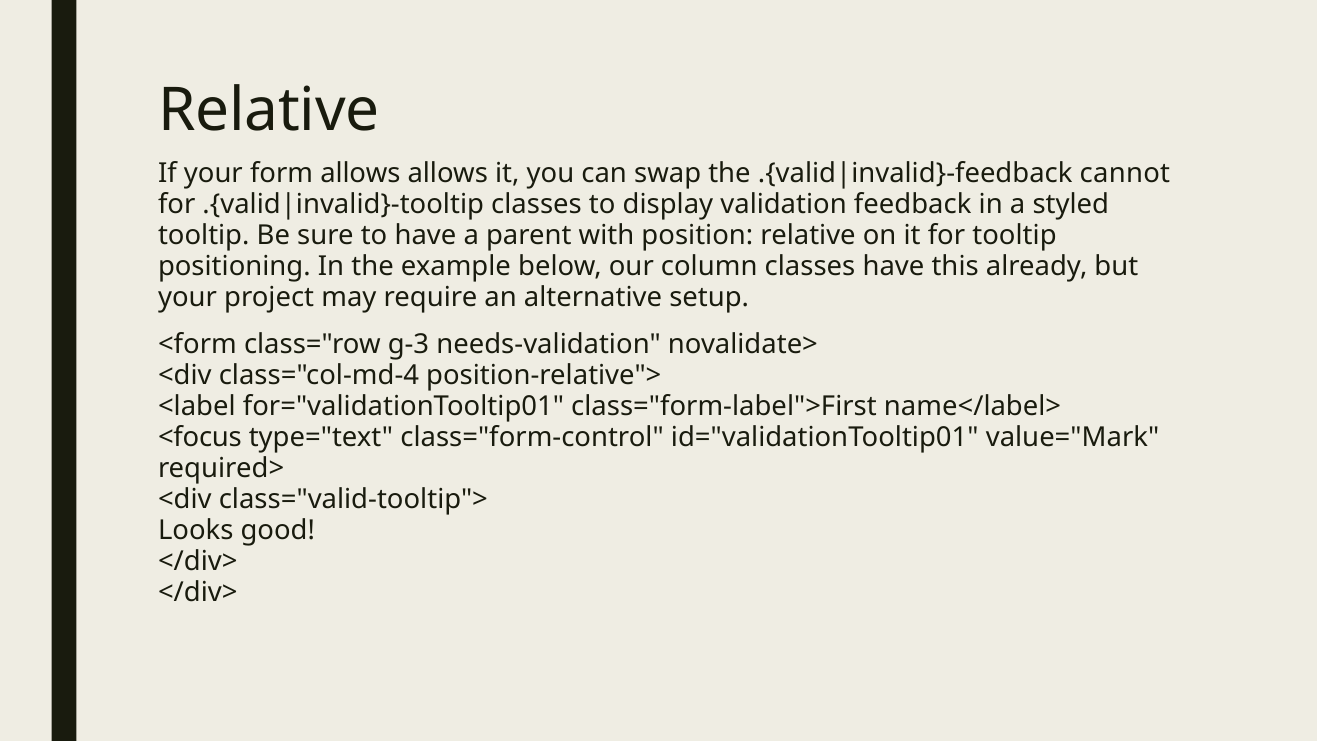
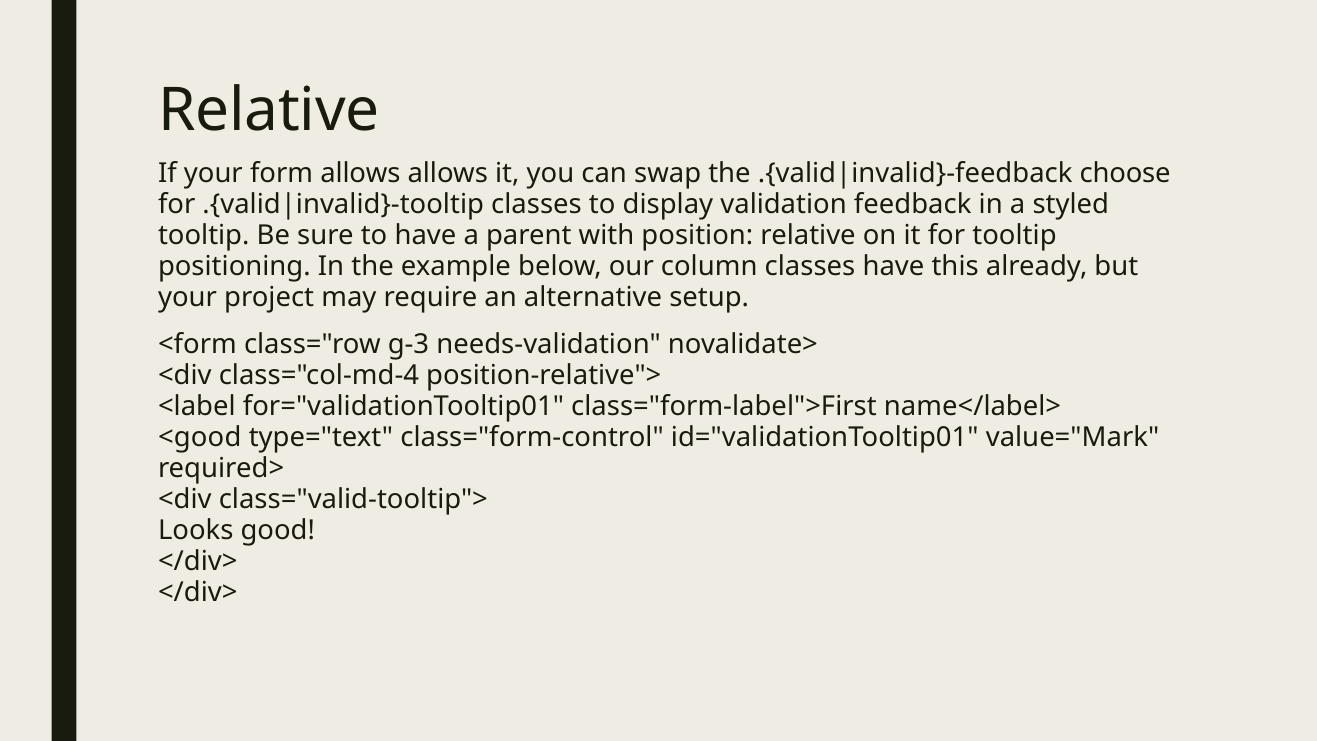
cannot: cannot -> choose (1125, 174)
<focus: <focus -> <good (200, 438)
